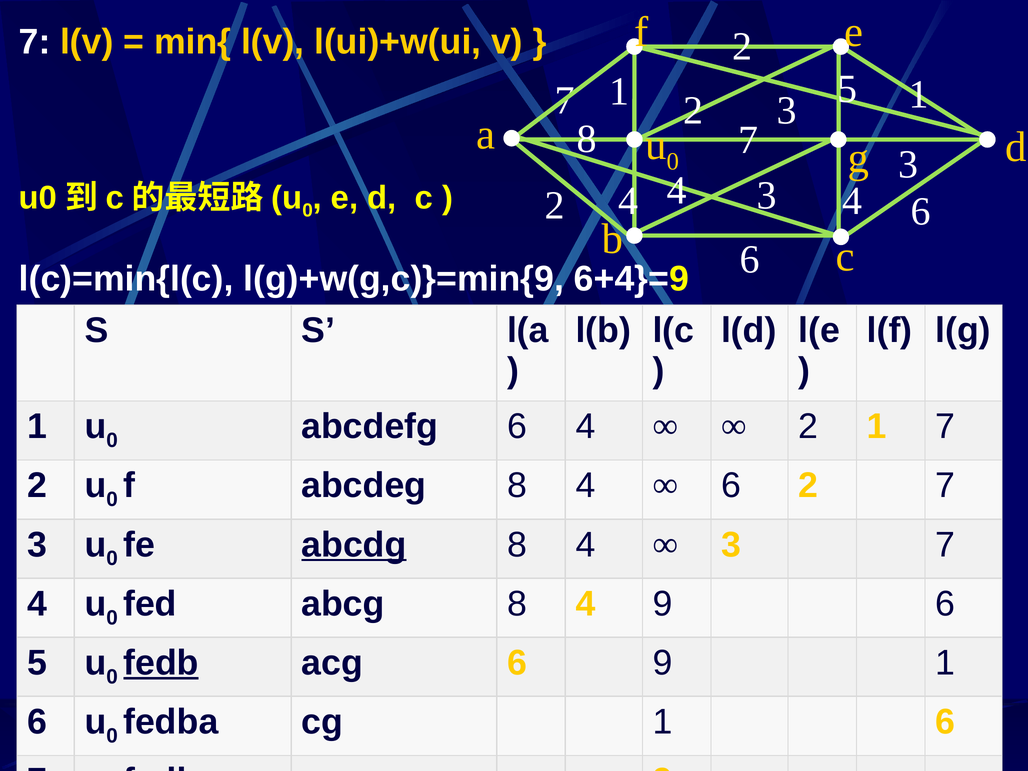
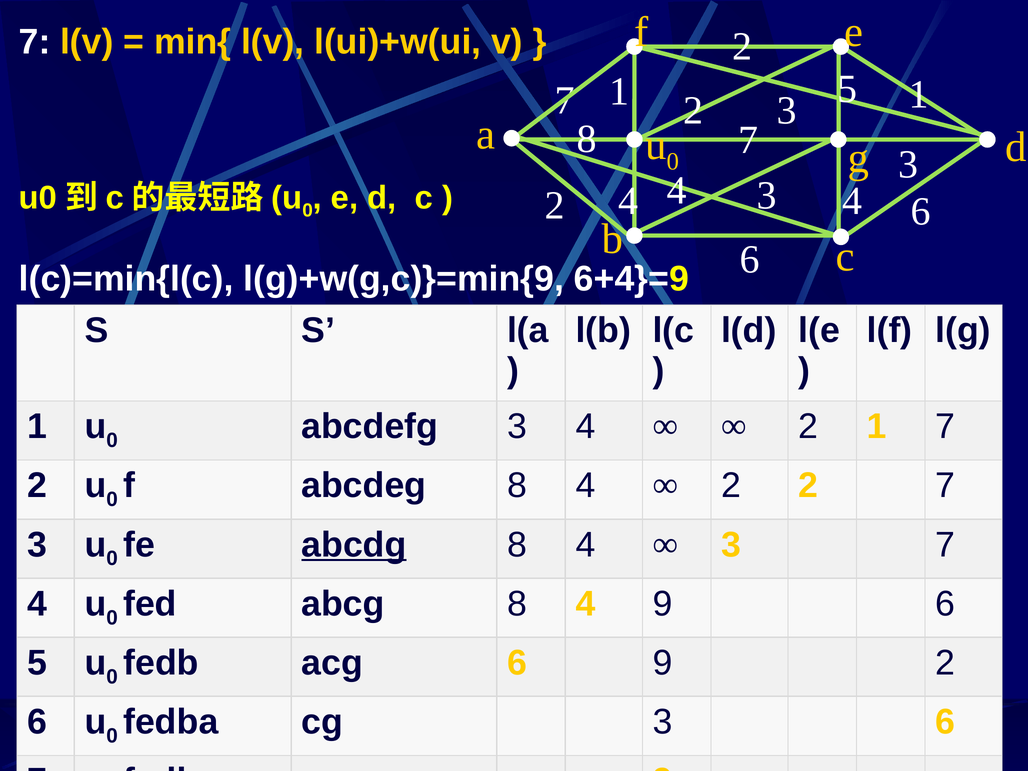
abcdefg 6: 6 -> 3 (517, 427)
6: 6 -> 2 (731, 486)
fedb underline: present -> none (161, 663)
9 1: 1 -> 2 (945, 663)
cg 1: 1 -> 3 (663, 722)
